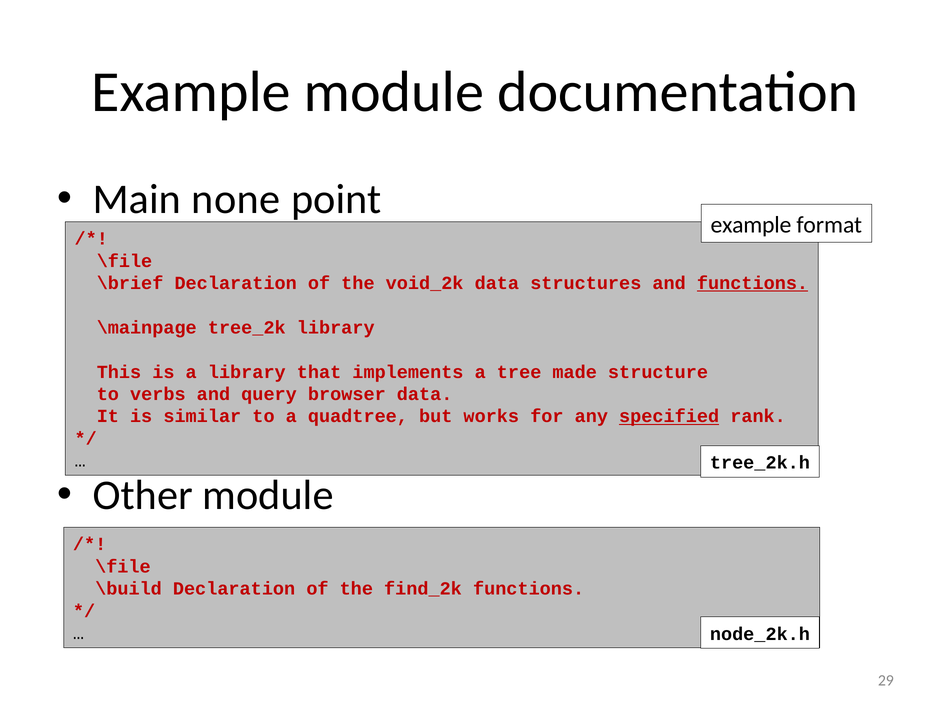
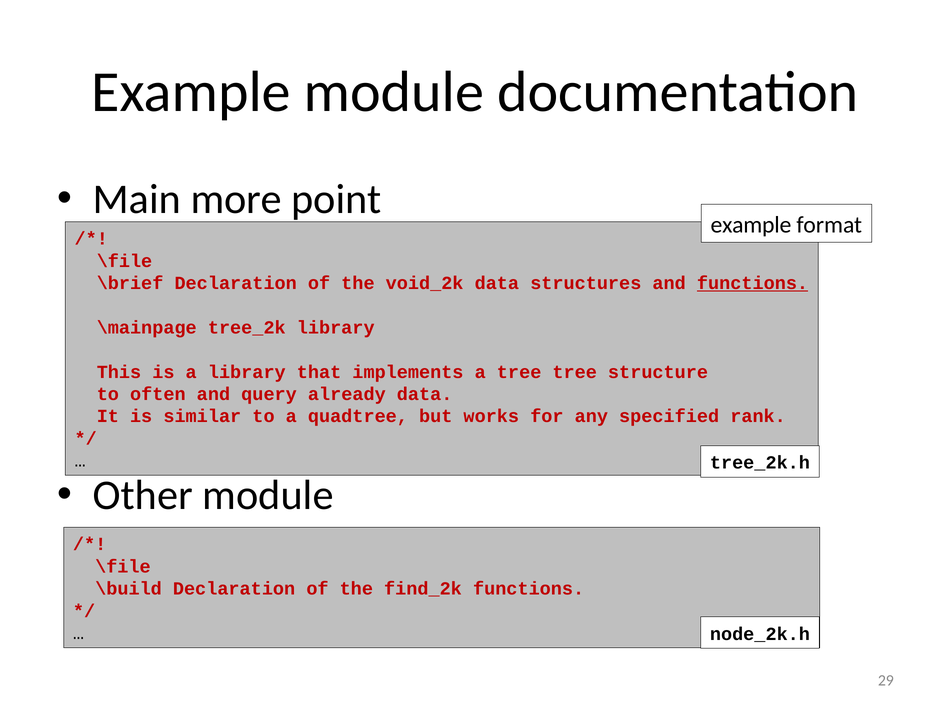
none: none -> more (236, 200)
tree made: made -> tree (575, 372)
verbs: verbs -> often (158, 394)
browser: browser -> already (347, 394)
specified underline: present -> none (669, 417)
